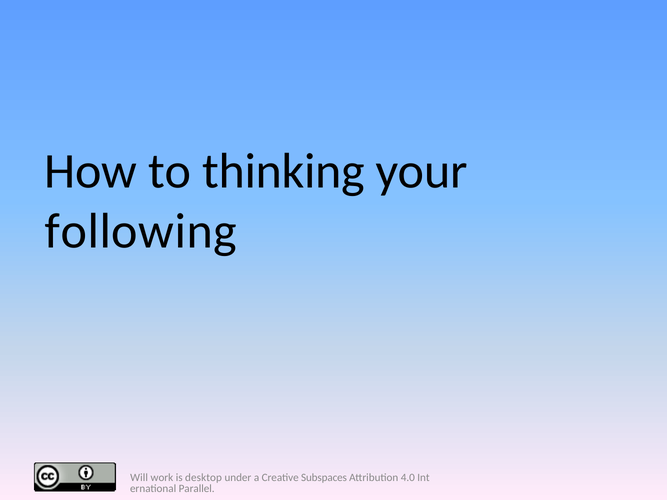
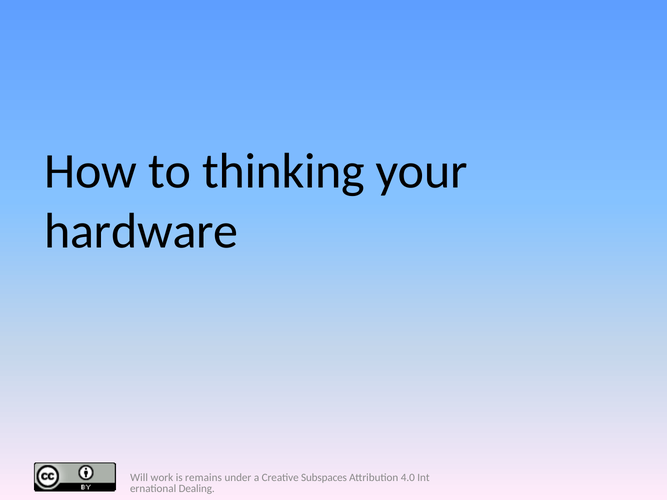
following: following -> hardware (141, 231)
desktop: desktop -> remains (204, 478)
Parallel: Parallel -> Dealing (197, 489)
